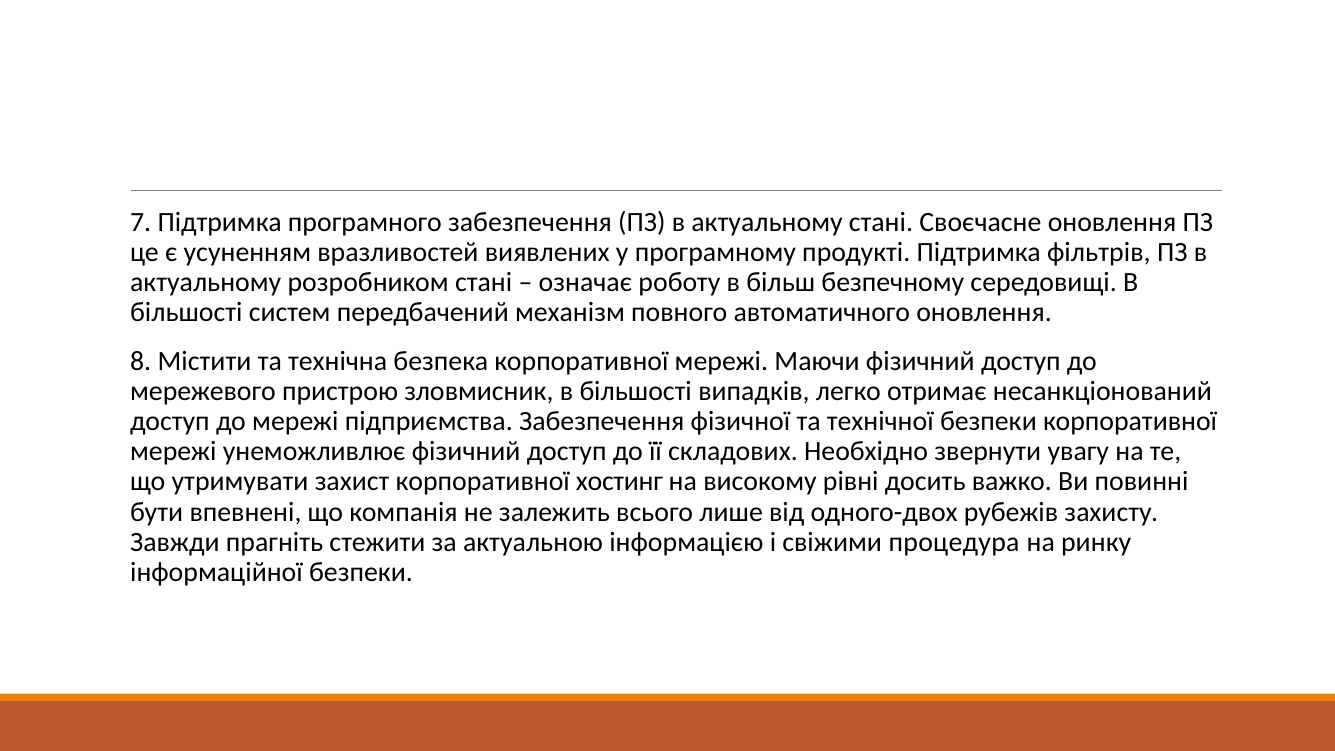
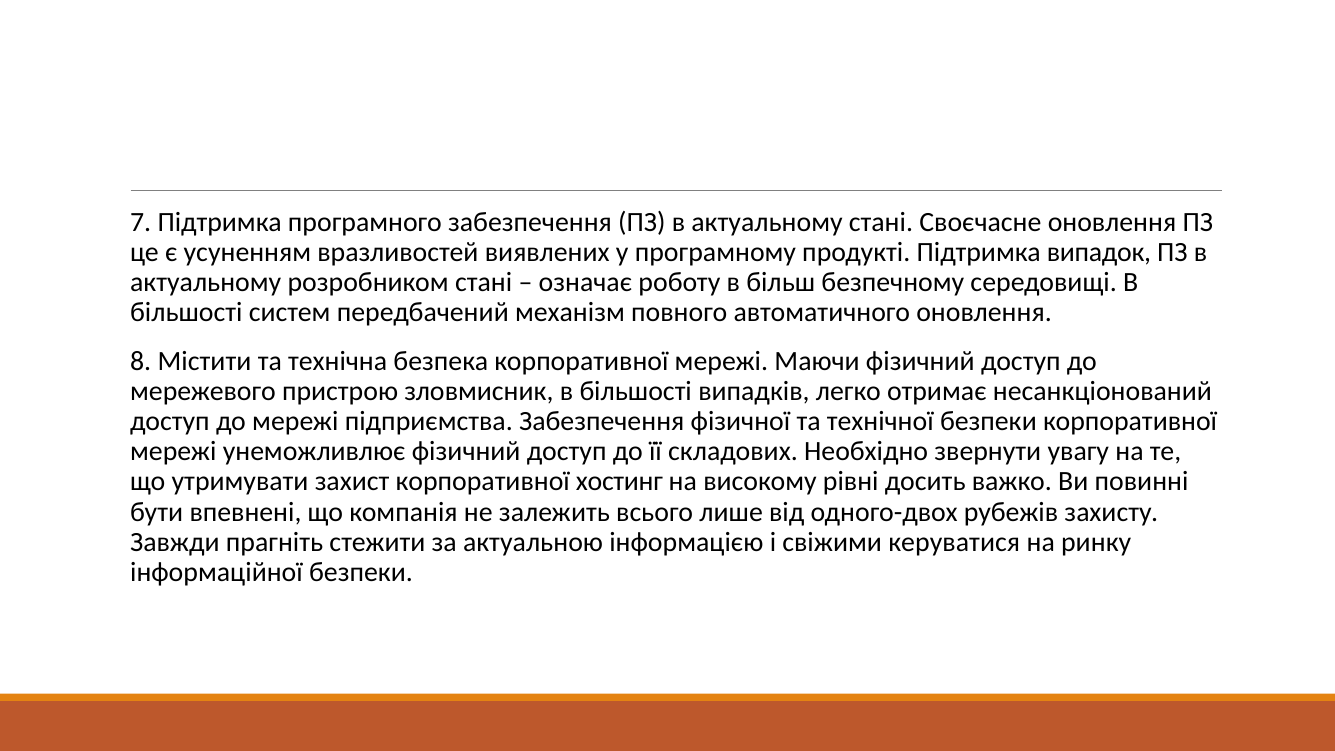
фiльтрiв: фiльтрiв -> випадок (1099, 252)
процедура: процедура -> керуватися (954, 542)
